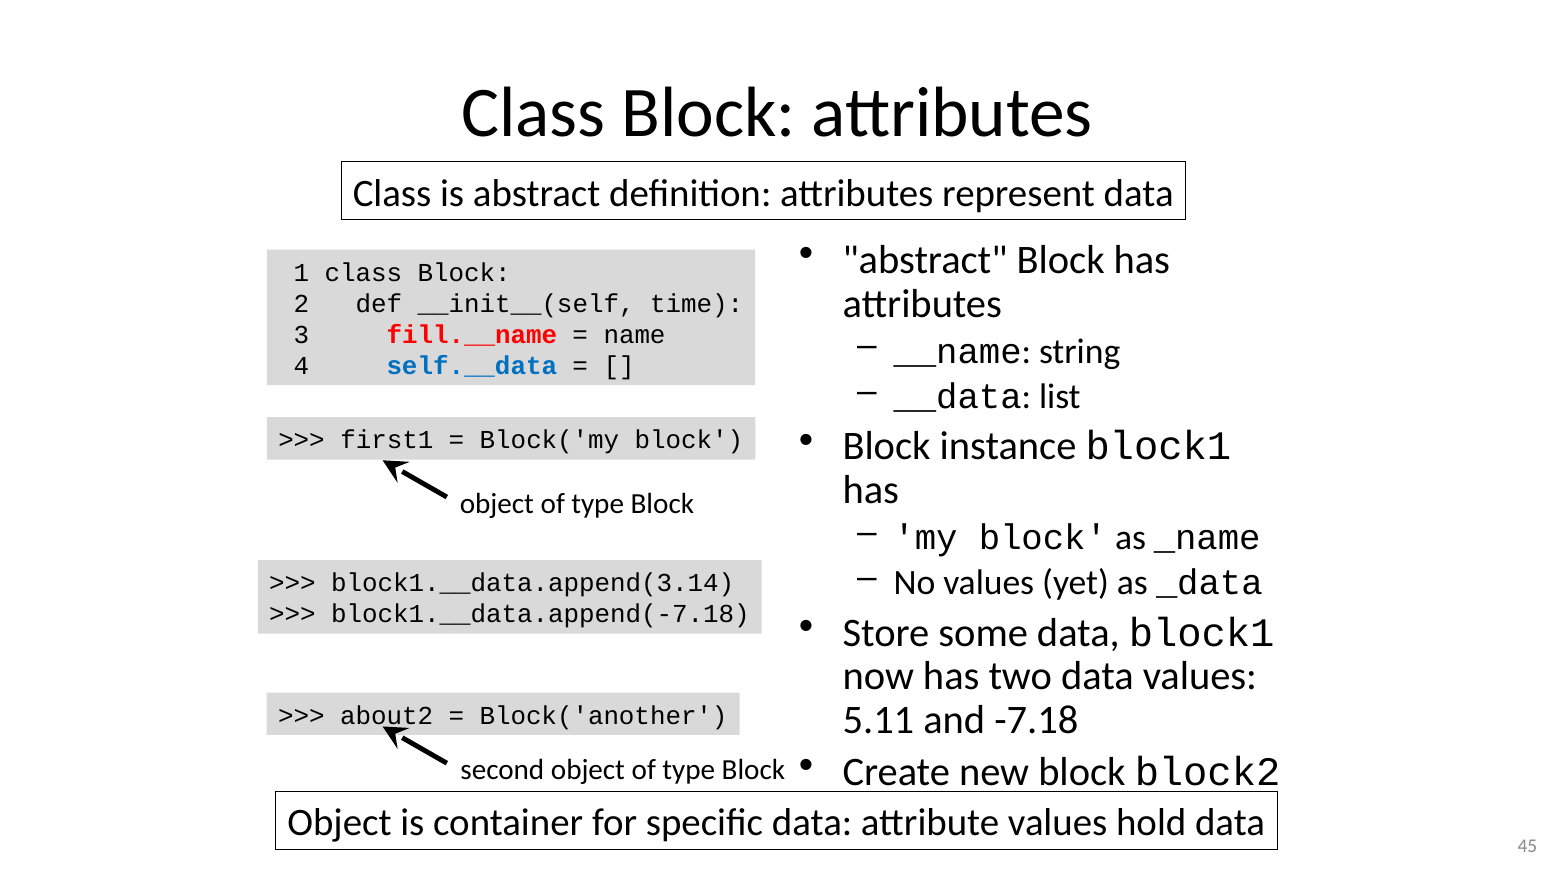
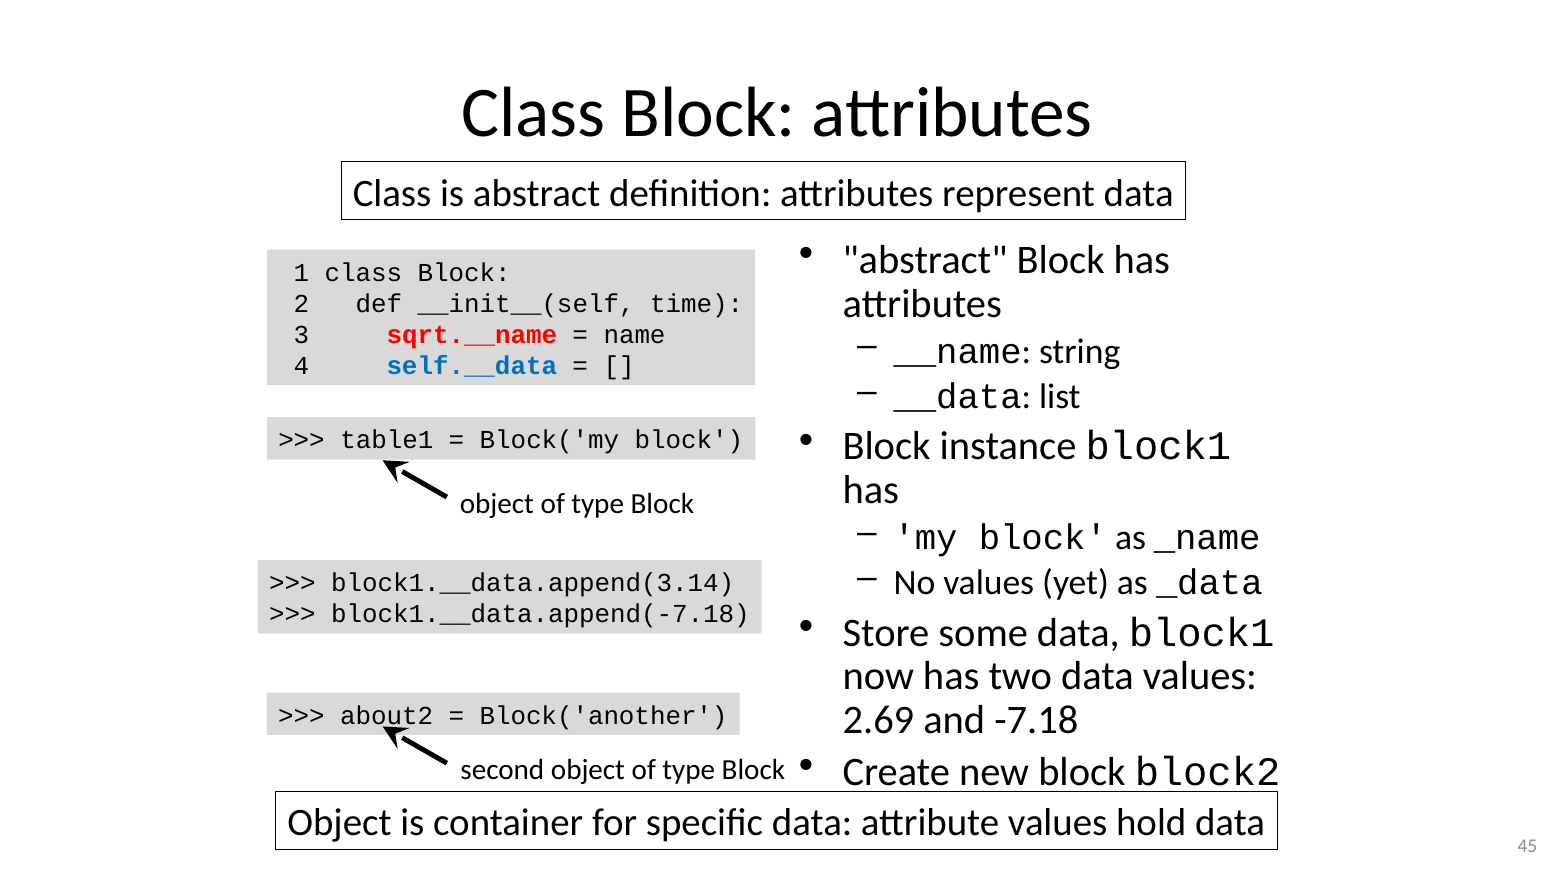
fill.__name: fill.__name -> sqrt.__name (472, 335)
first1: first1 -> table1 (387, 441)
5.11: 5.11 -> 2.69 (878, 721)
